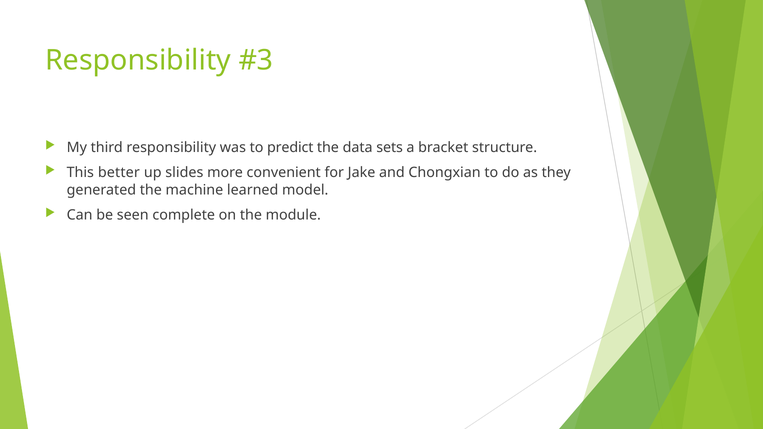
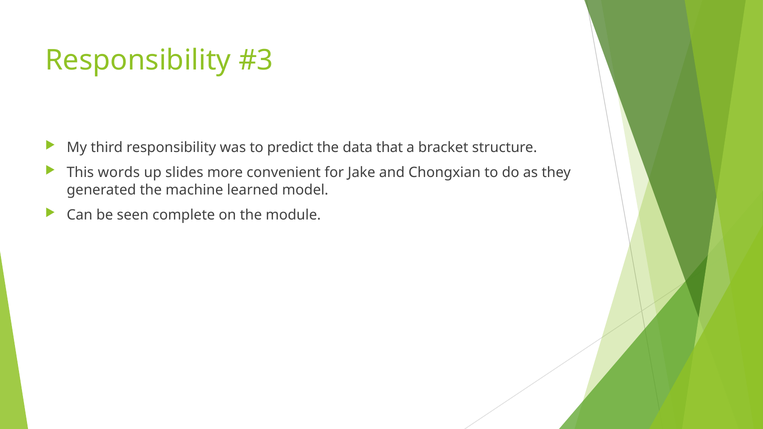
sets: sets -> that (390, 148)
better: better -> words (119, 173)
